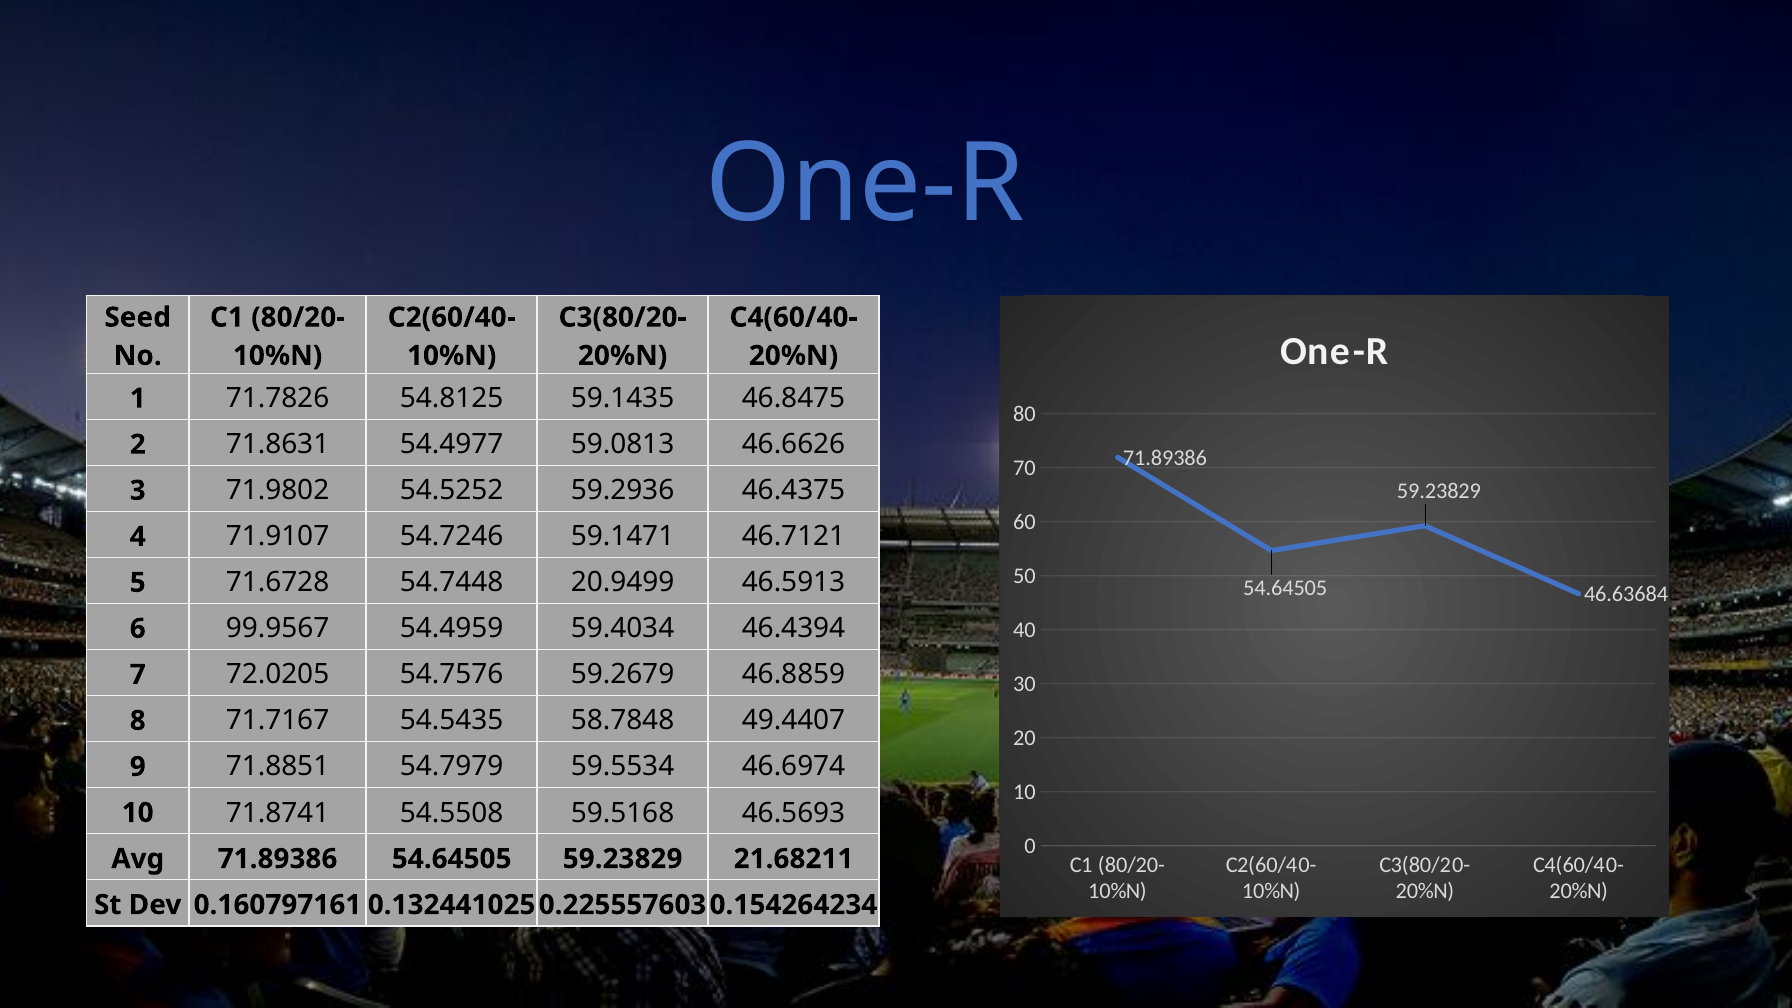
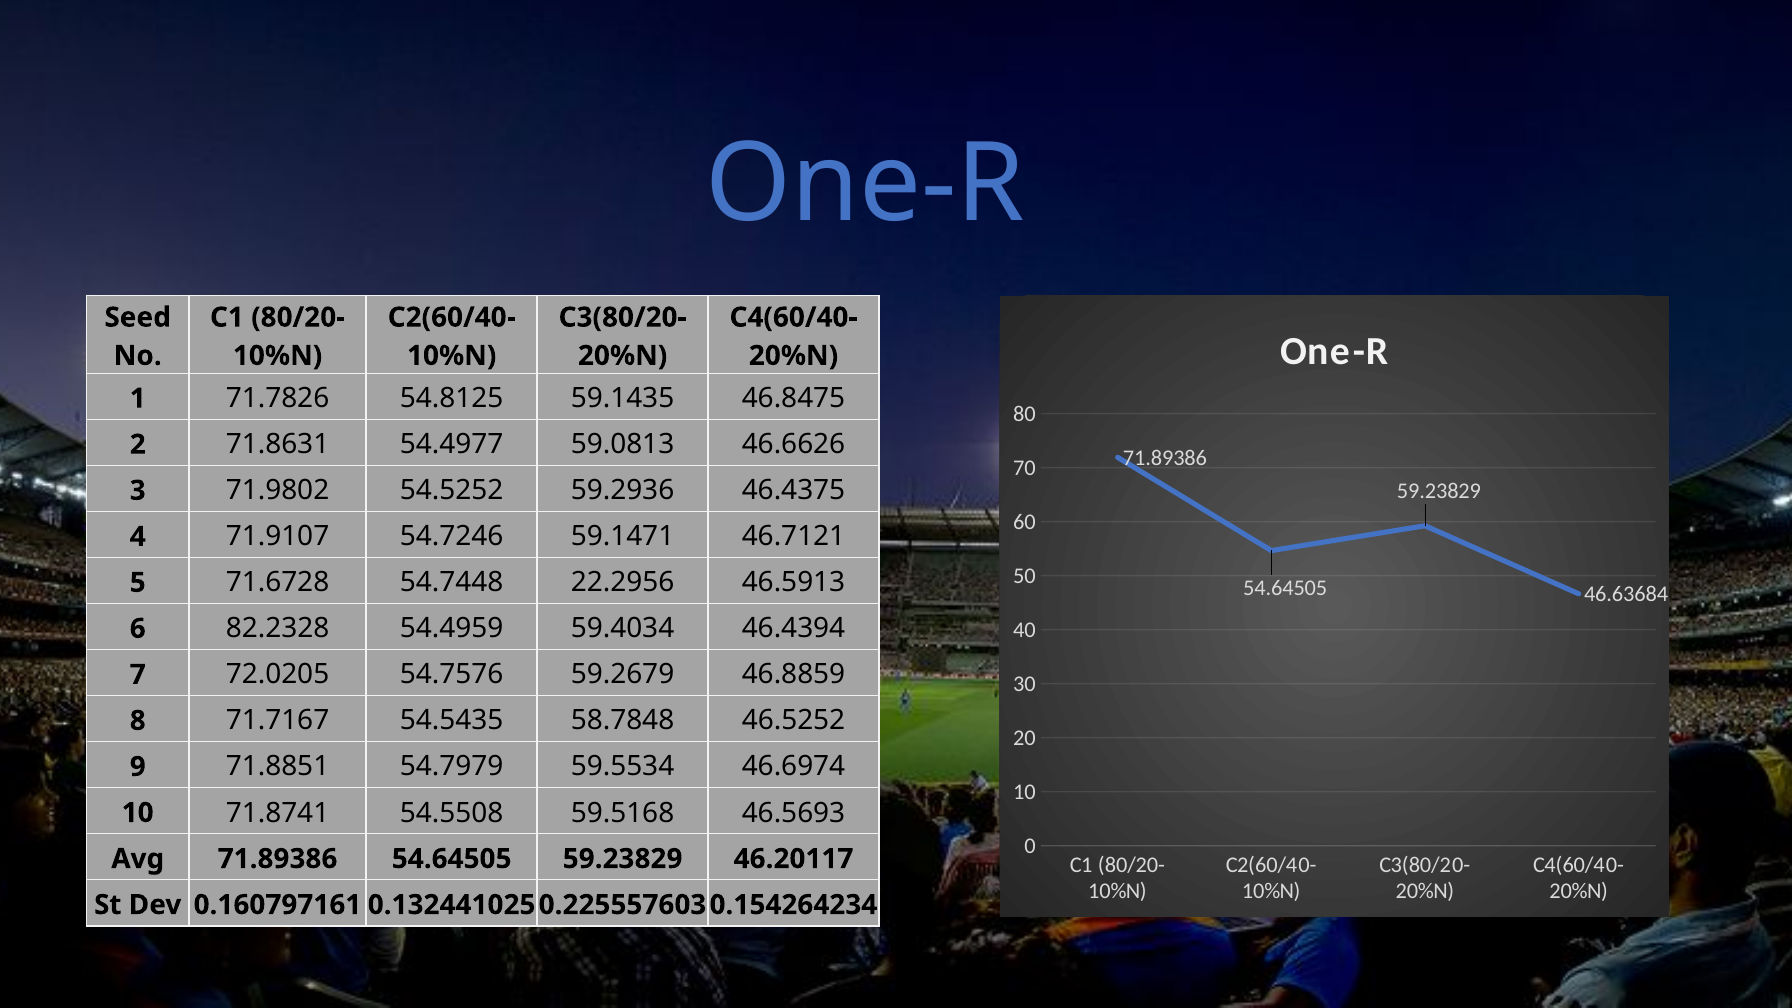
20.9499: 20.9499 -> 22.2956 (623, 583)
99.9567: 99.9567 -> 82.2328 (278, 629)
49.4407: 49.4407 -> 46.5252 (794, 721)
21.68211: 21.68211 -> 46.20117 (794, 859)
